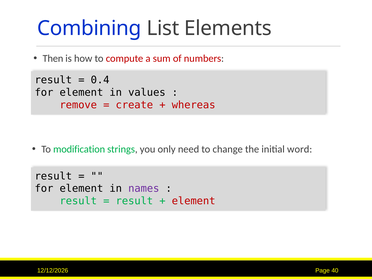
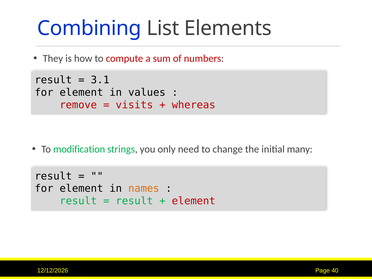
Then: Then -> They (53, 58)
0.4: 0.4 -> 3.1 (100, 80)
create: create -> visits (134, 105)
word: word -> many (300, 149)
names colour: purple -> orange (144, 189)
